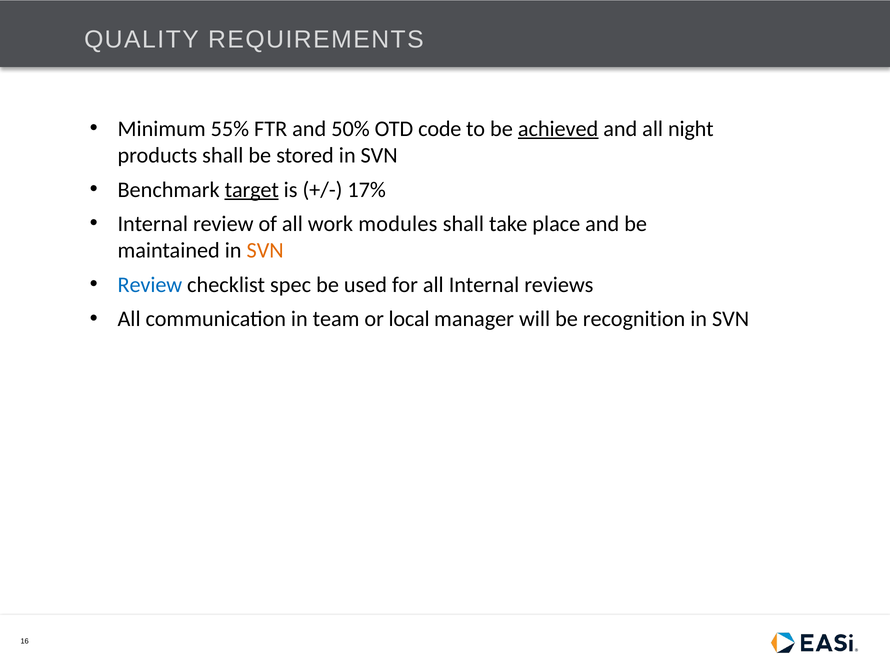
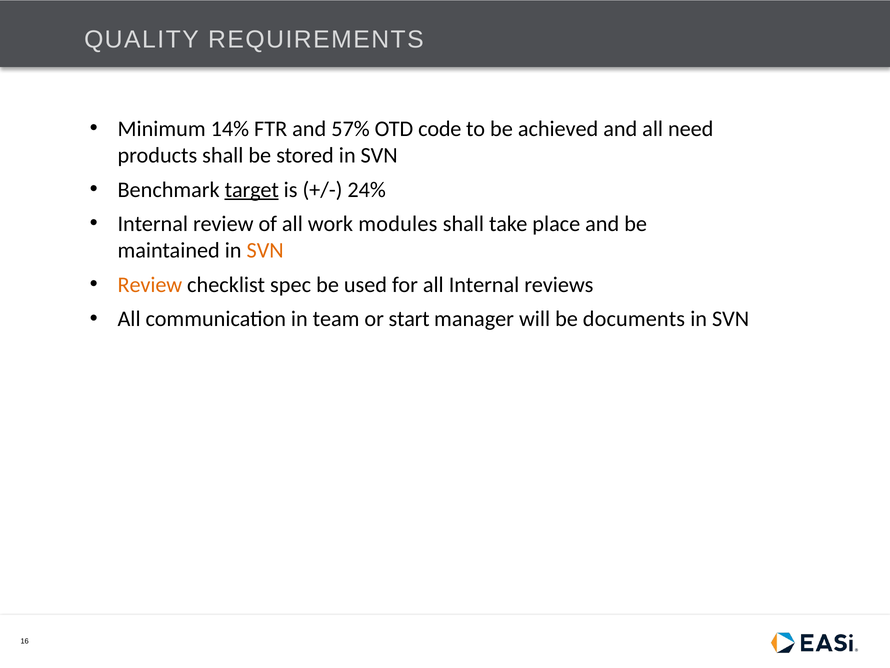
55%: 55% -> 14% (230, 129)
50%: 50% -> 57% (350, 129)
achieved underline: present -> none (558, 129)
night: night -> need (691, 129)
17%: 17% -> 24% (367, 190)
Review colour: blue -> orange (150, 285)
local: local -> start (409, 319)
recognition: recognition -> documents (634, 319)
